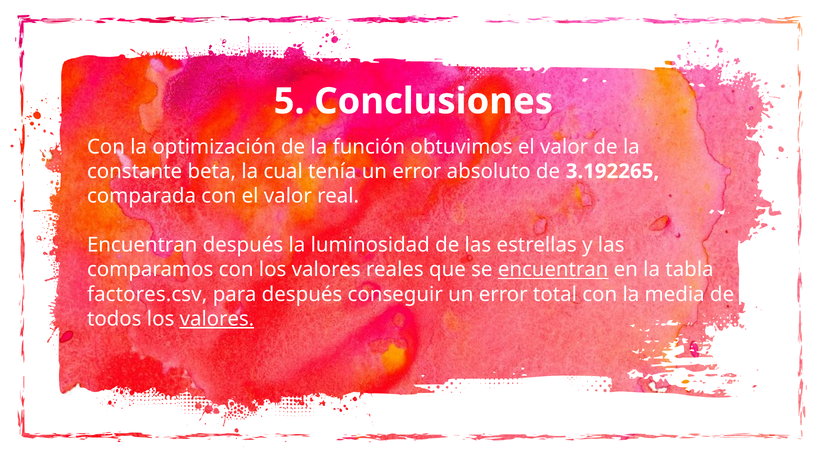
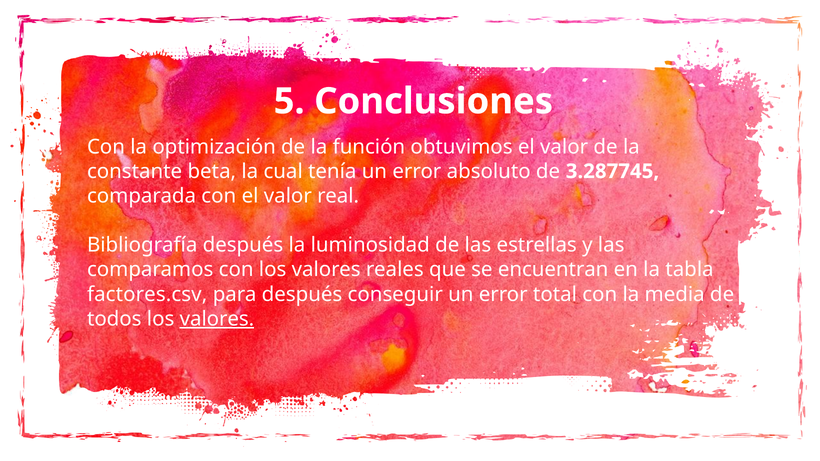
3.192265: 3.192265 -> 3.287745 (612, 171)
Encuentran: Encuentran -> Bibliografía (142, 245)
encuentran underline: present -> none (553, 270)
